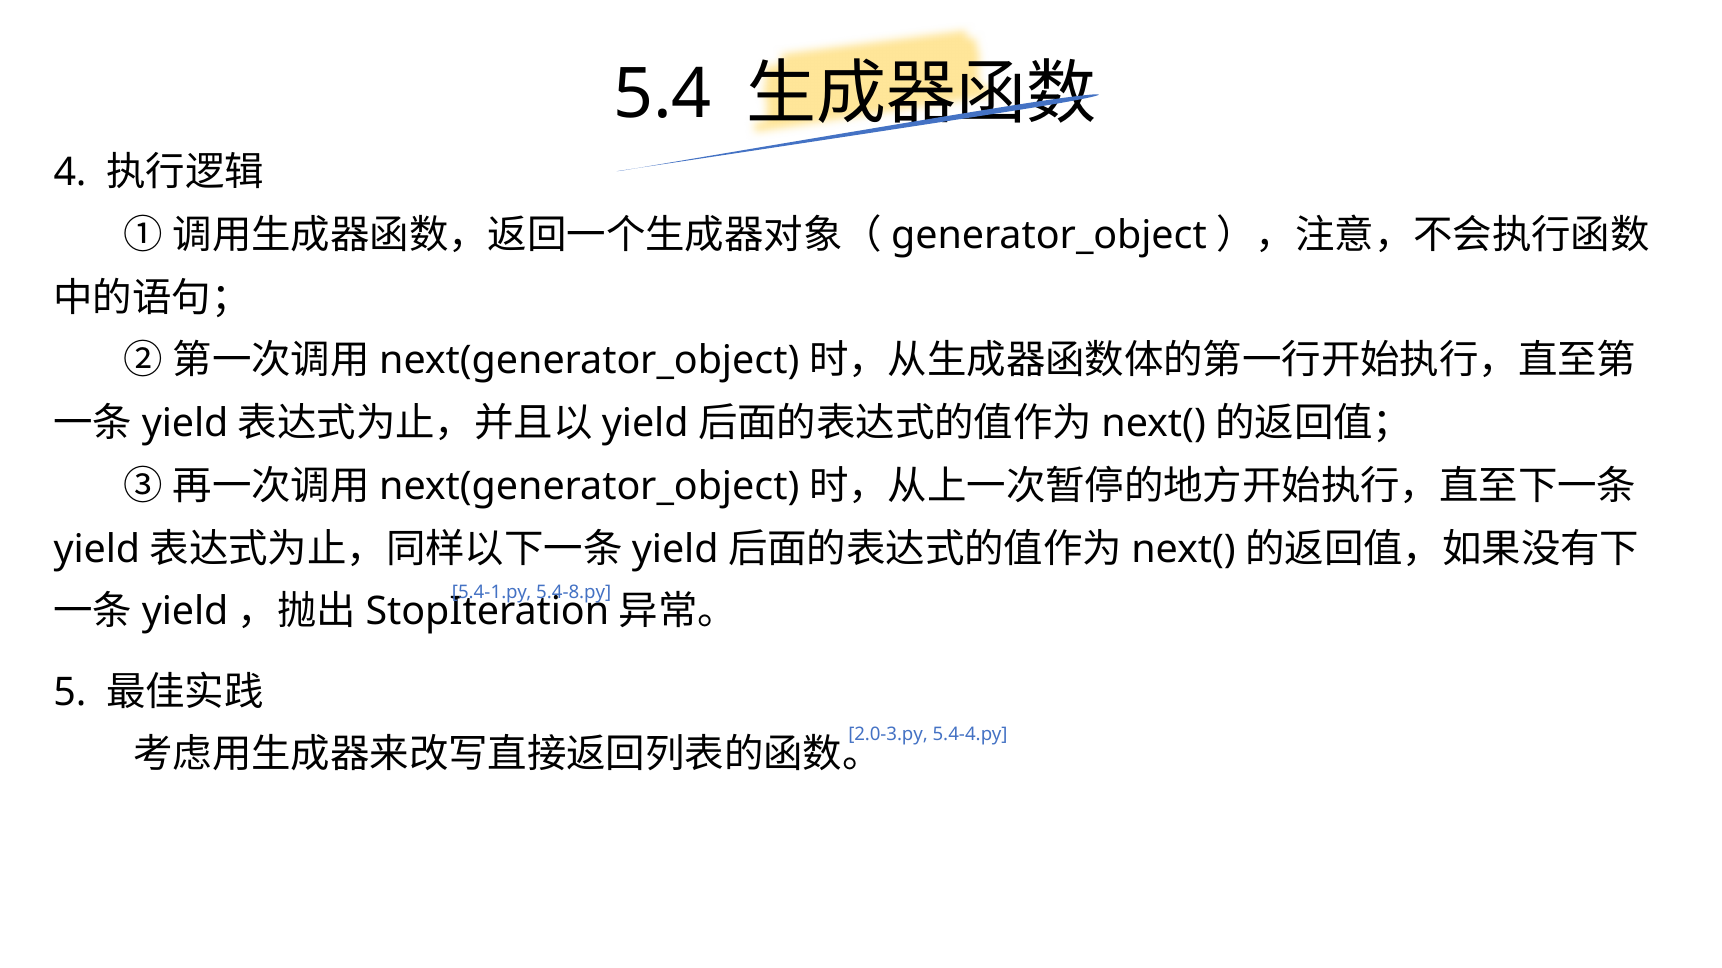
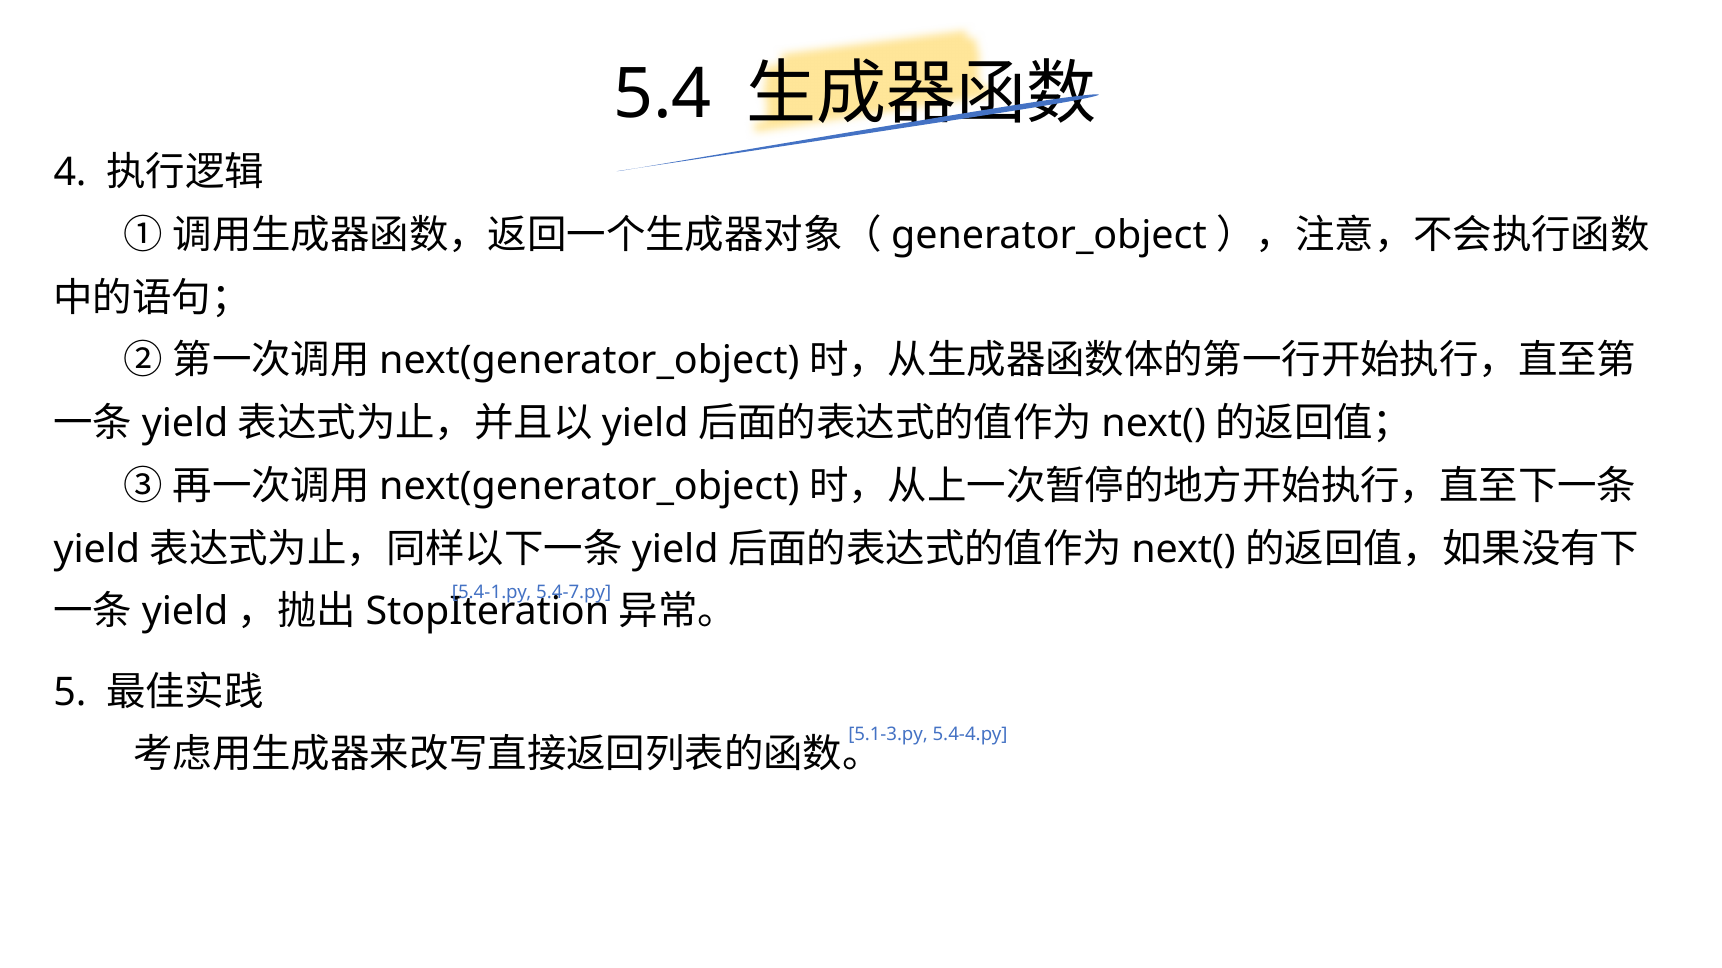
5.4-8.py: 5.4-8.py -> 5.4-7.py (574, 593)
2.0-3.py: 2.0-3.py -> 5.1-3.py (888, 735)
